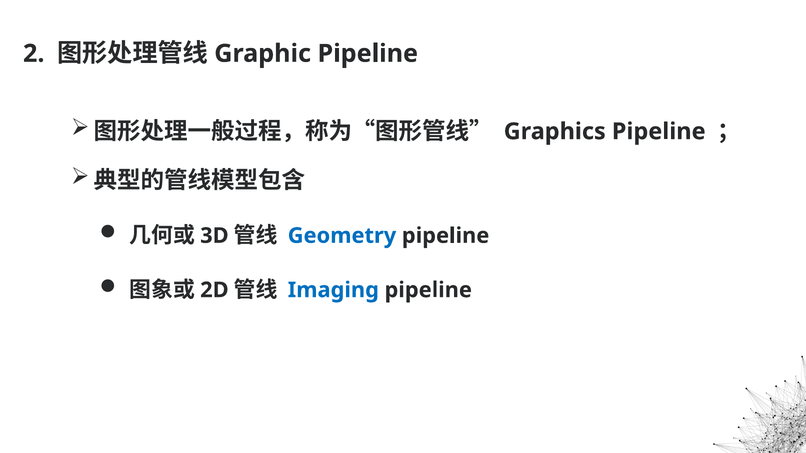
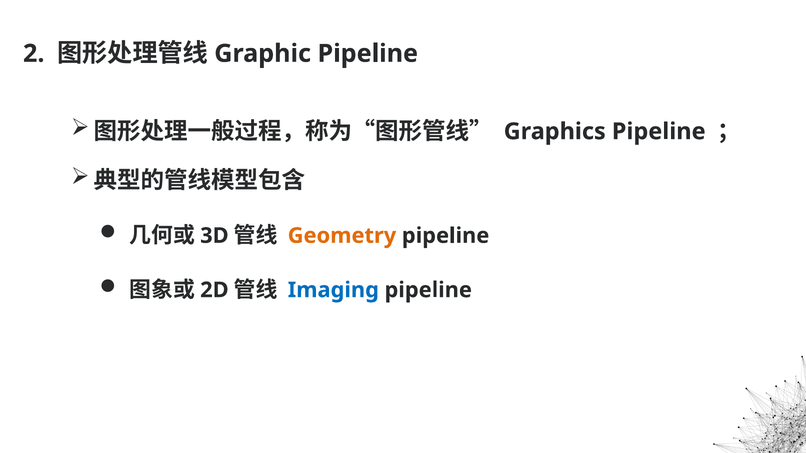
Geometry colour: blue -> orange (342, 236)
